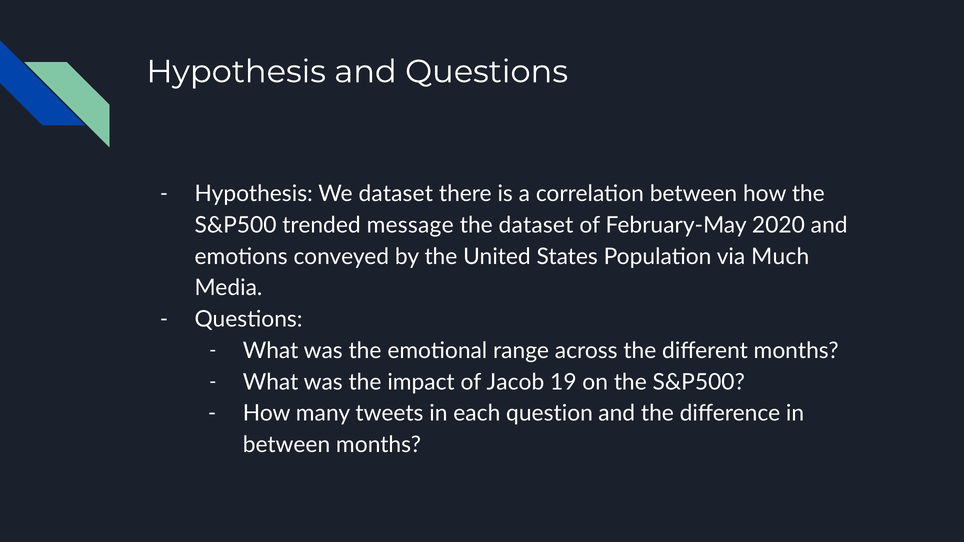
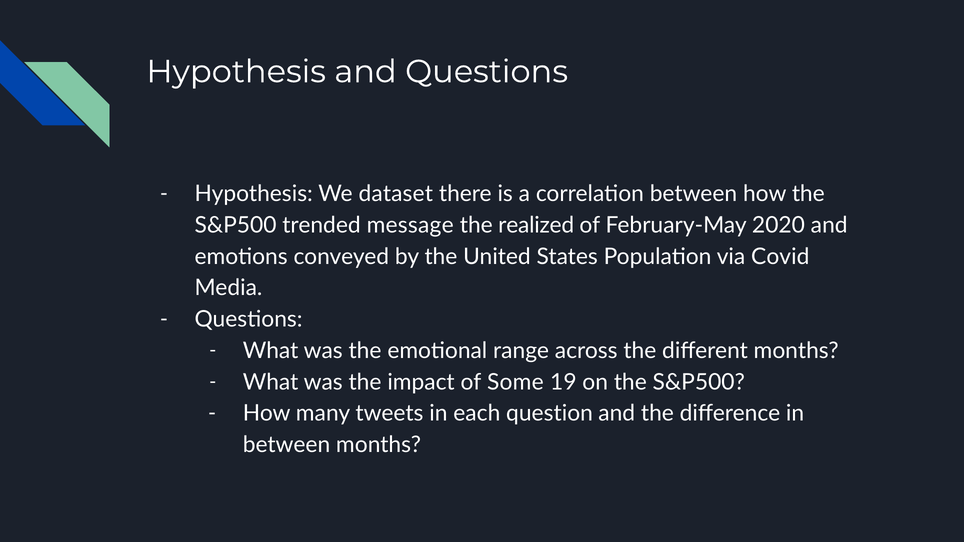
the dataset: dataset -> realized (536, 225)
Much: Much -> Covid (780, 257)
Jacob: Jacob -> Some (515, 382)
